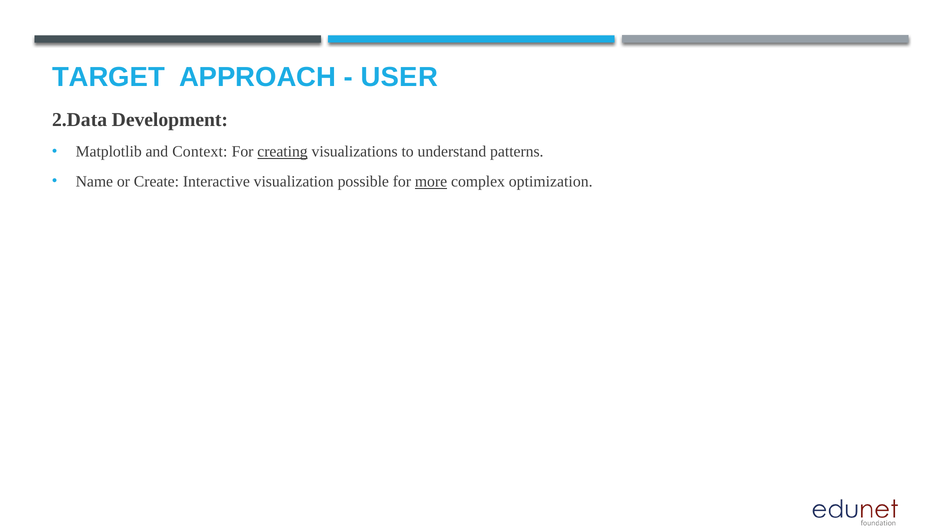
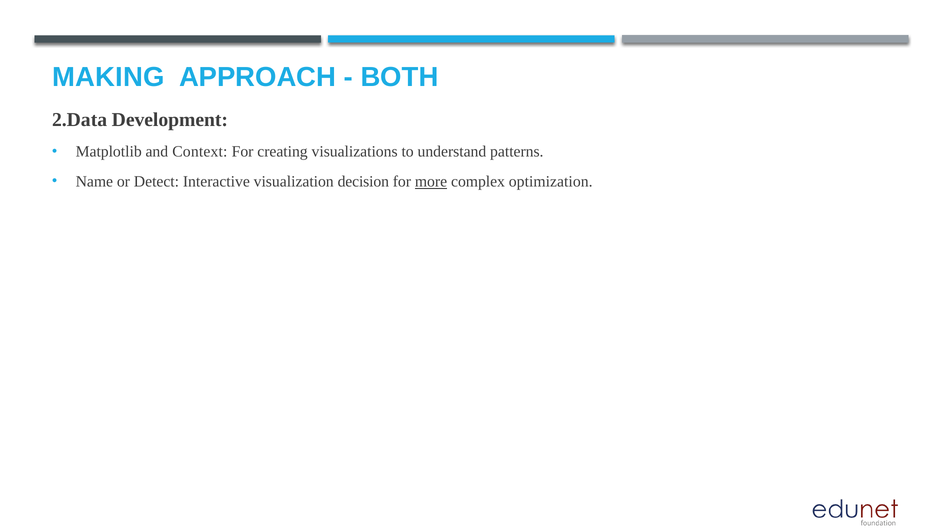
TARGET: TARGET -> MAKING (108, 77)
USER: USER -> BOTH (399, 77)
creating underline: present -> none (283, 152)
Create: Create -> Detect (156, 181)
possible: possible -> decision (363, 181)
